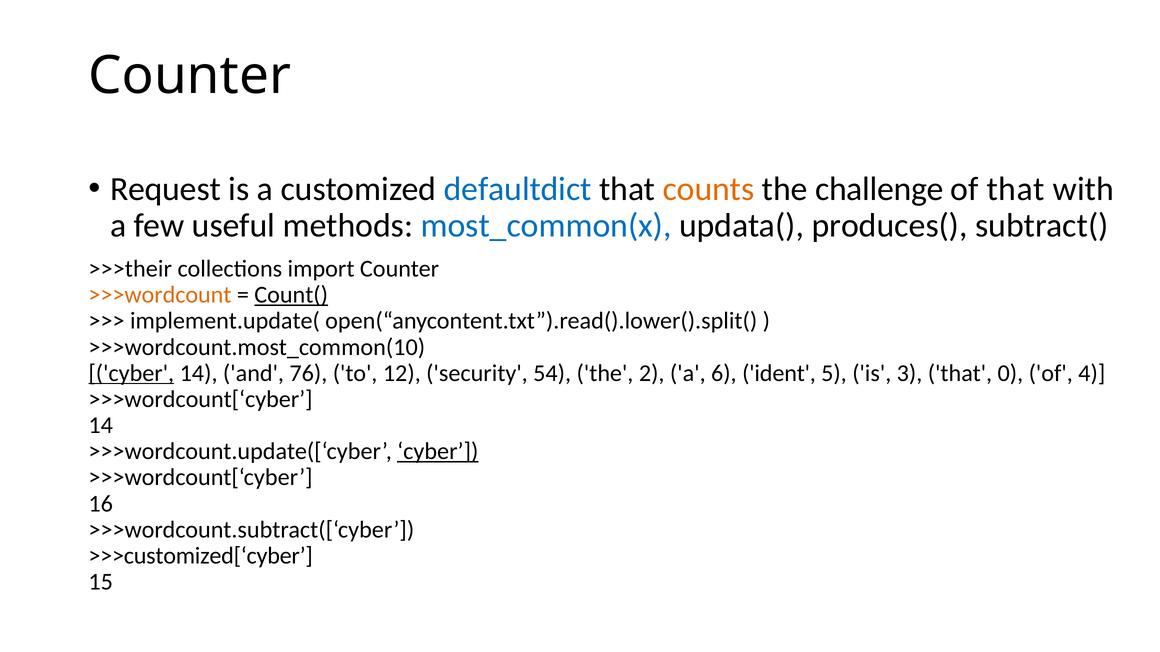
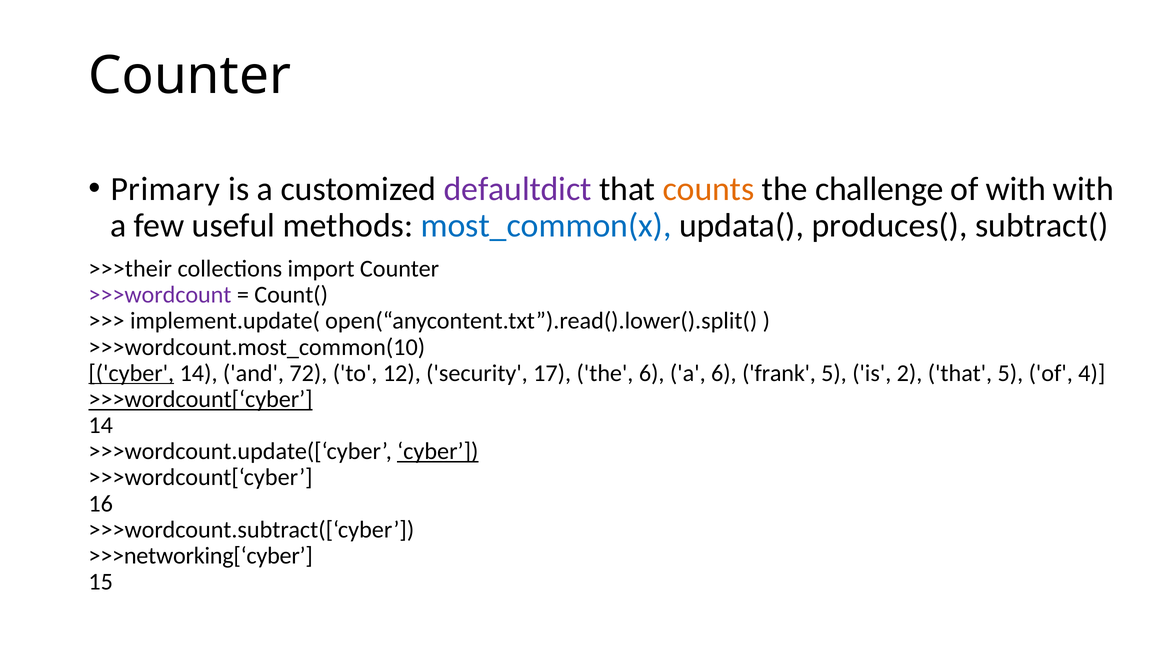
Request: Request -> Primary (165, 189)
defaultdict colour: blue -> purple (518, 189)
of that: that -> with (1016, 189)
>>>wordcount colour: orange -> purple (160, 295)
Count( underline: present -> none (291, 295)
76: 76 -> 72 (308, 373)
54: 54 -> 17 (552, 373)
the 2: 2 -> 6 (652, 373)
ident: ident -> frank (779, 373)
3: 3 -> 2 (910, 373)
that 0: 0 -> 5 (1010, 373)
>>>wordcount[‘cyber underline: none -> present (201, 400)
>>>customized[‘cyber: >>>customized[‘cyber -> >>>networking[‘cyber (201, 556)
